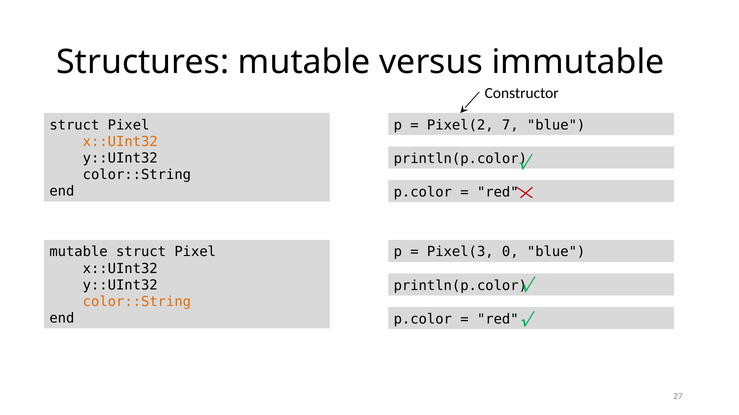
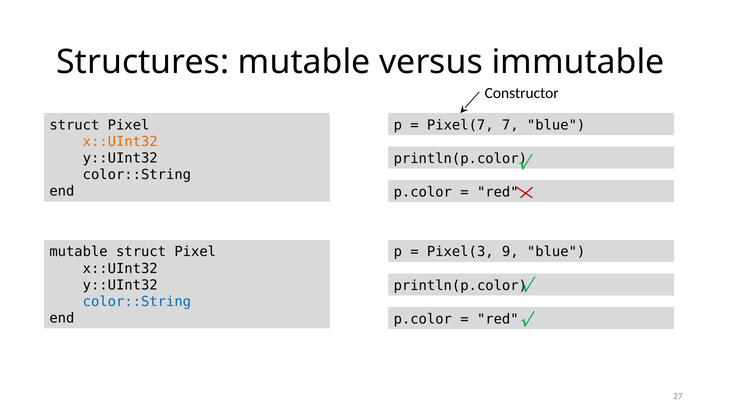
Pixel(2: Pixel(2 -> Pixel(7 (460, 125)
0: 0 -> 9 (510, 252)
color::String colour: orange -> blue (137, 302)
